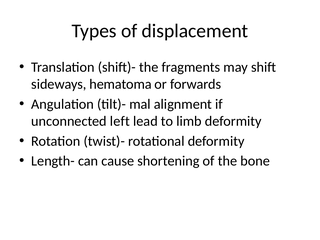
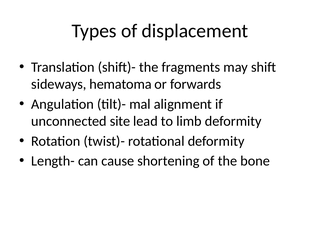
left: left -> site (120, 121)
